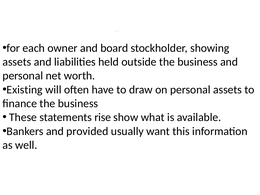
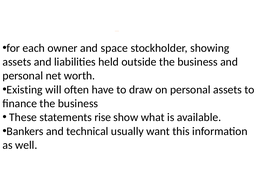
board: board -> space (114, 48)
provided: provided -> technical (87, 131)
